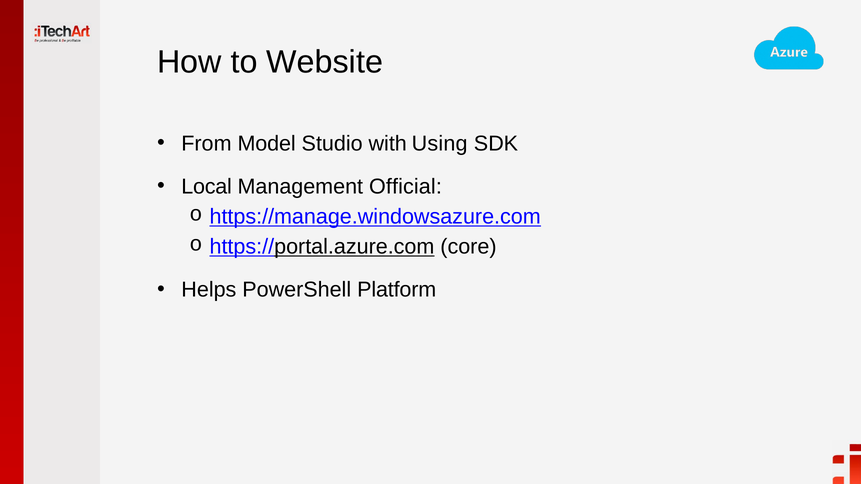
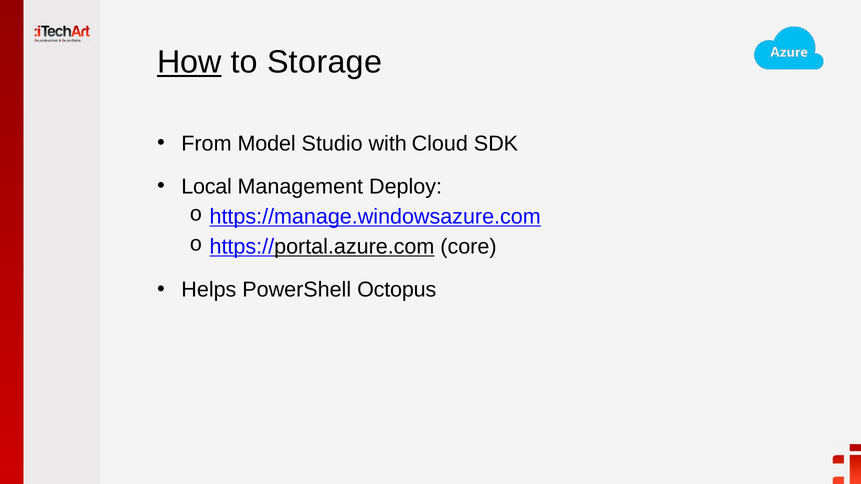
How underline: none -> present (189, 62)
Website: Website -> Storage (325, 62)
Using: Using -> Cloud (440, 144)
Official: Official -> Deploy (406, 187)
Platform: Platform -> Octopus (397, 290)
